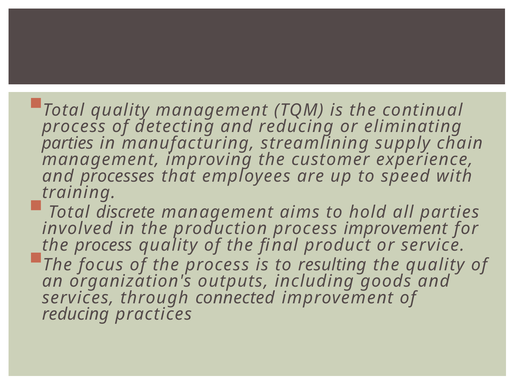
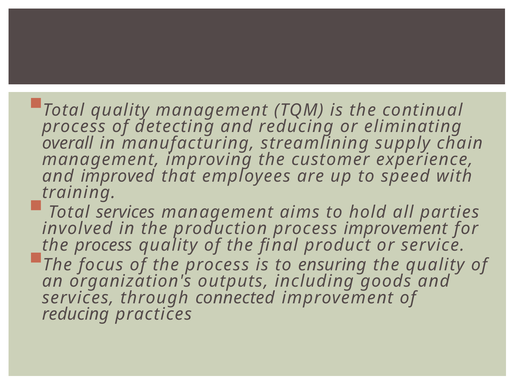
parties: parties -> overall (68, 143)
processes: processes -> improved (118, 176)
Total discrete: discrete -> services (126, 212)
resulting: resulting -> ensuring (332, 265)
